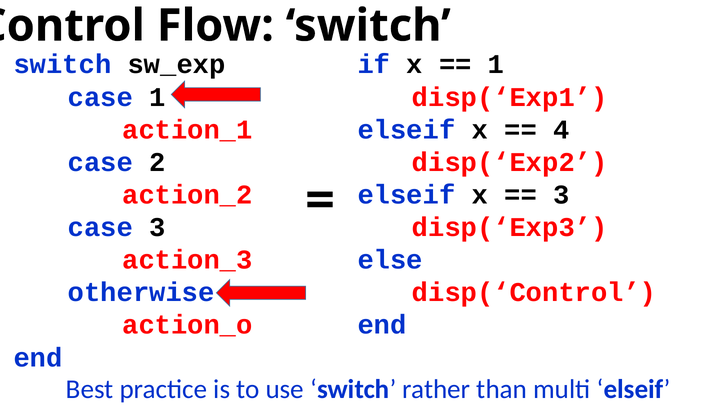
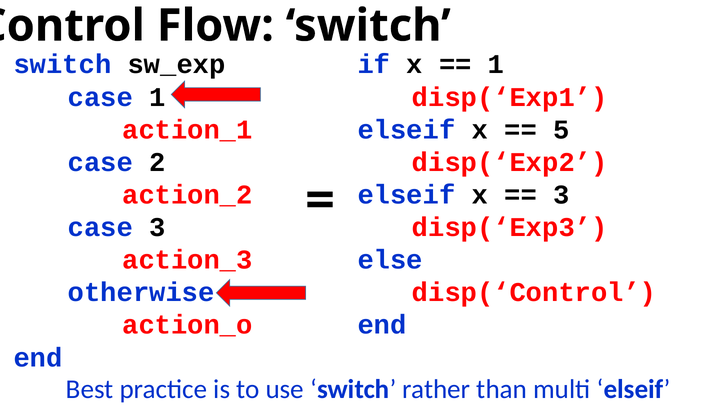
4: 4 -> 5 (561, 130)
